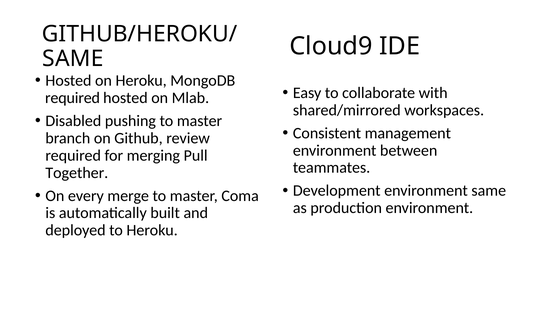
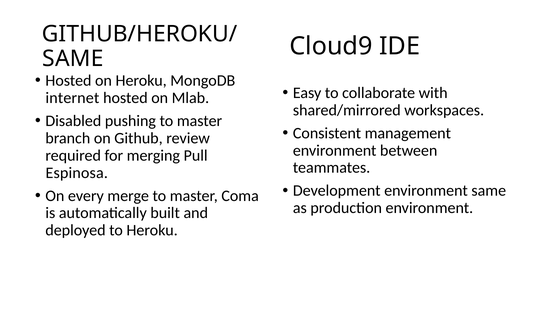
required: required -> internet (72, 98)
Together: Together -> Espinosa (77, 173)
